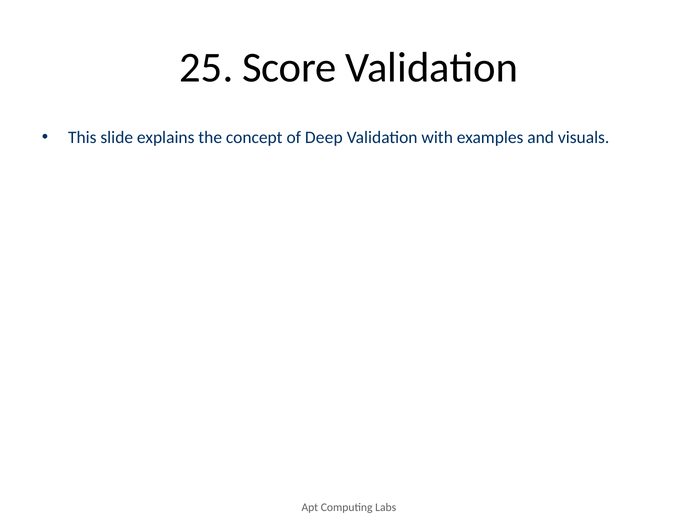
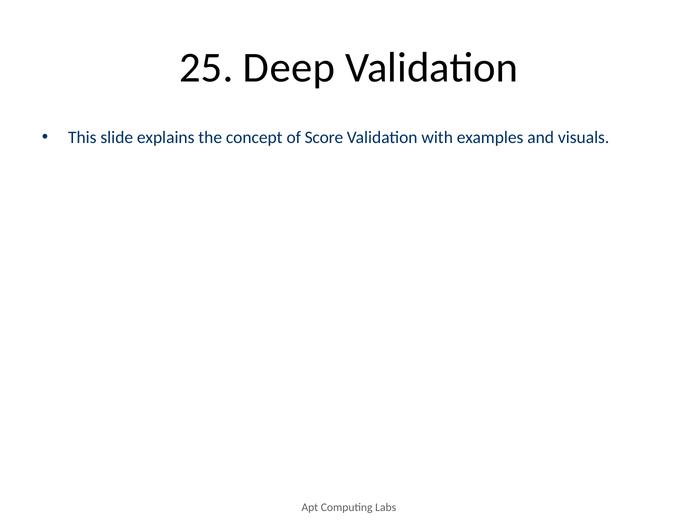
Score: Score -> Deep (289, 68)
Deep: Deep -> Score (324, 137)
